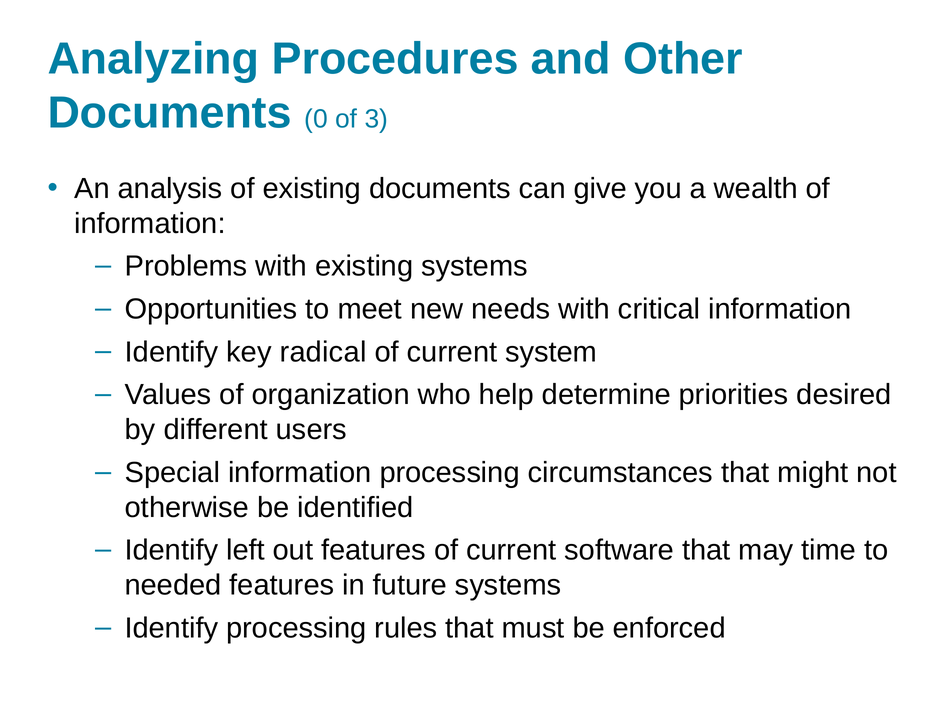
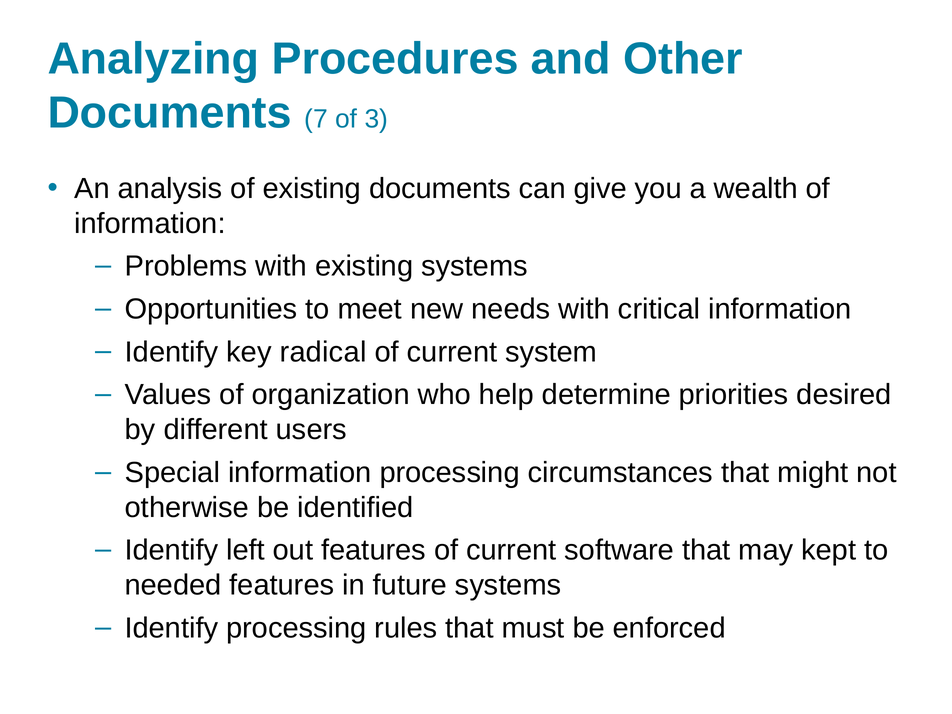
0: 0 -> 7 (316, 119)
time: time -> kept (829, 550)
